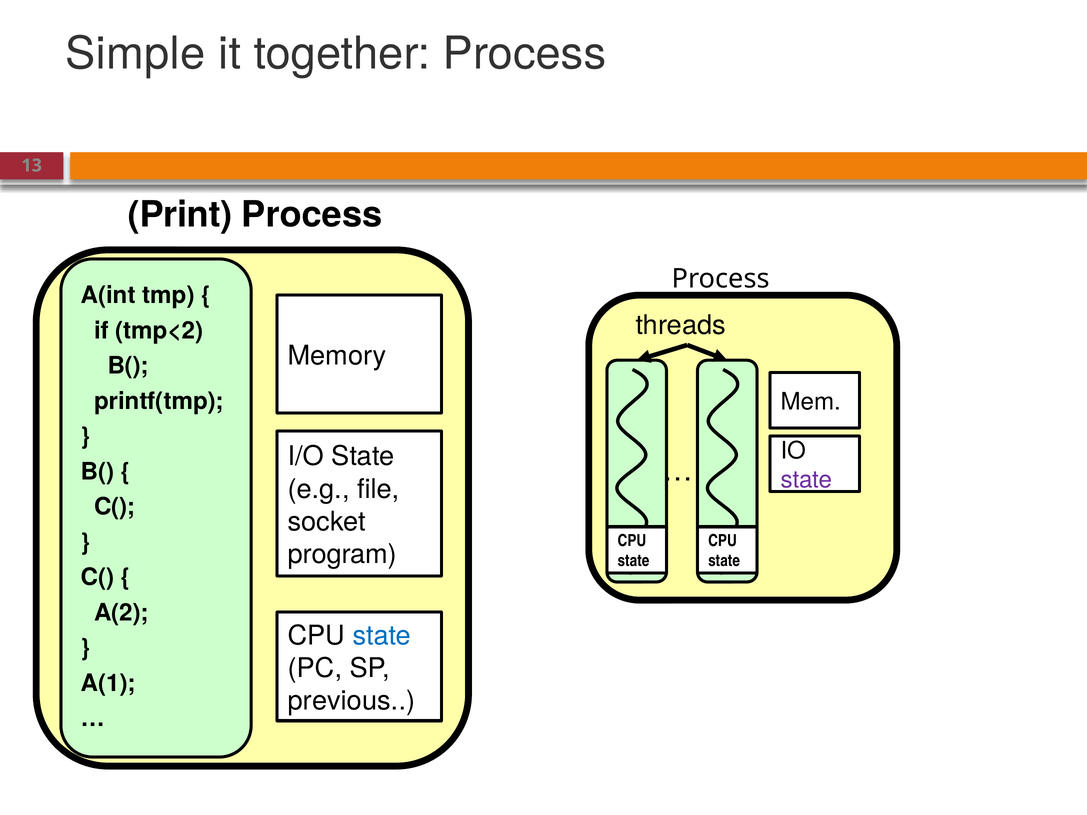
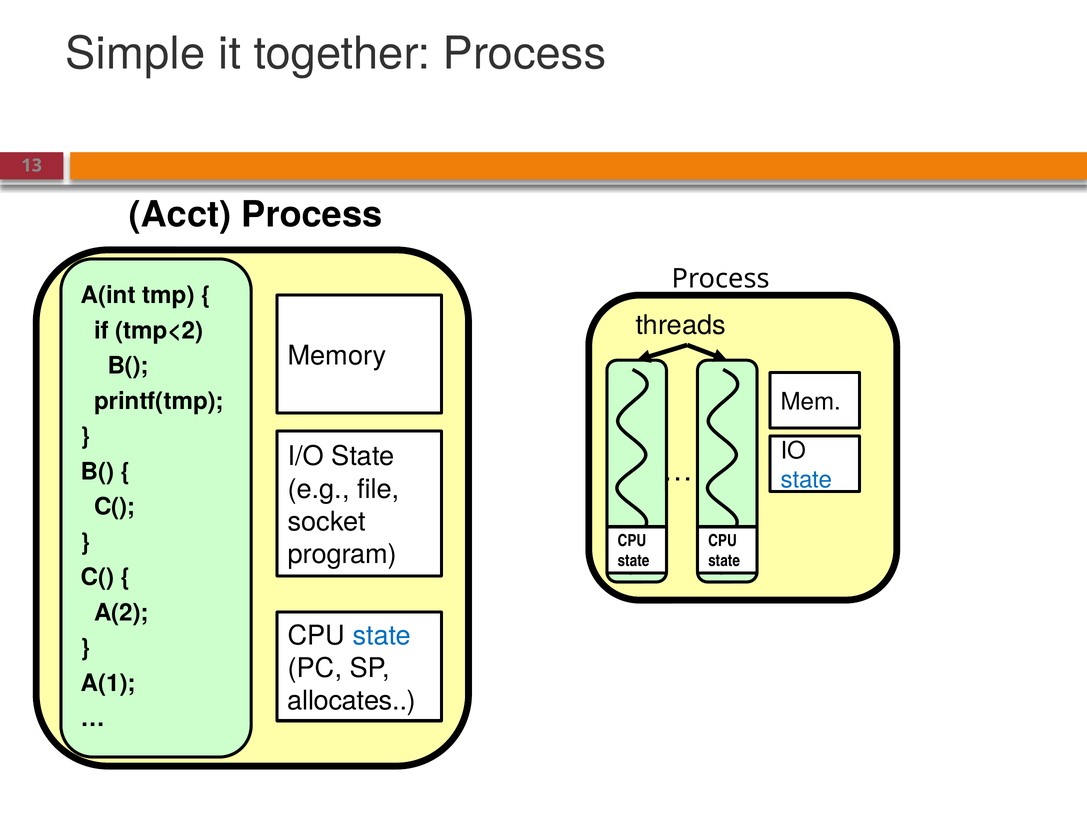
Print: Print -> Acct (180, 215)
state colour: purple -> blue (807, 480)
previous: previous -> allocates (352, 701)
